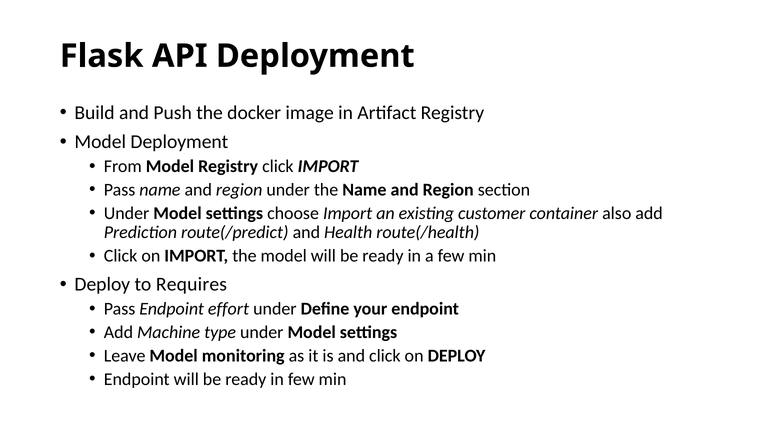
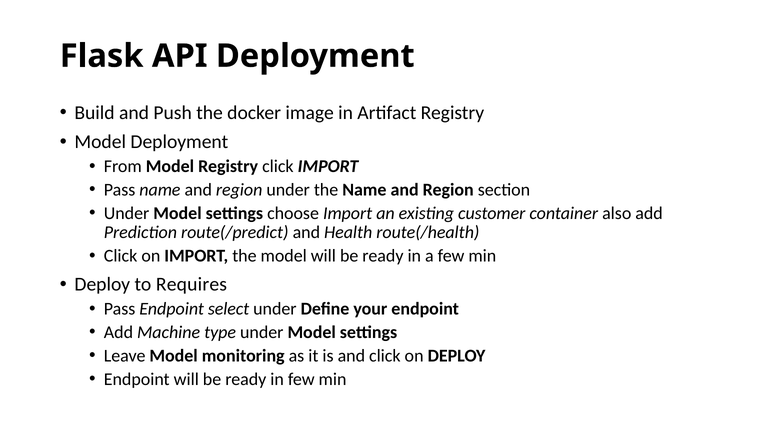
effort: effort -> select (229, 309)
